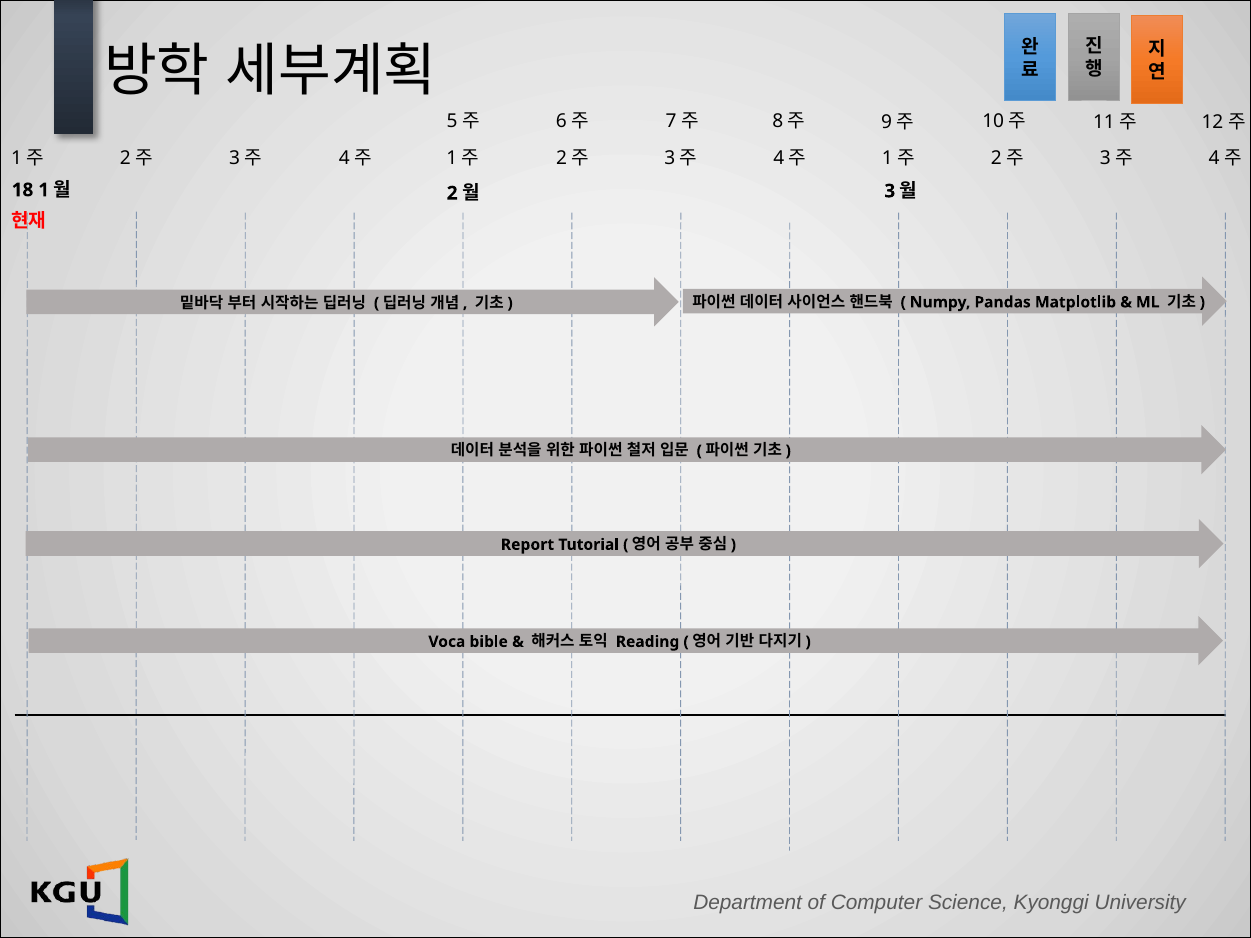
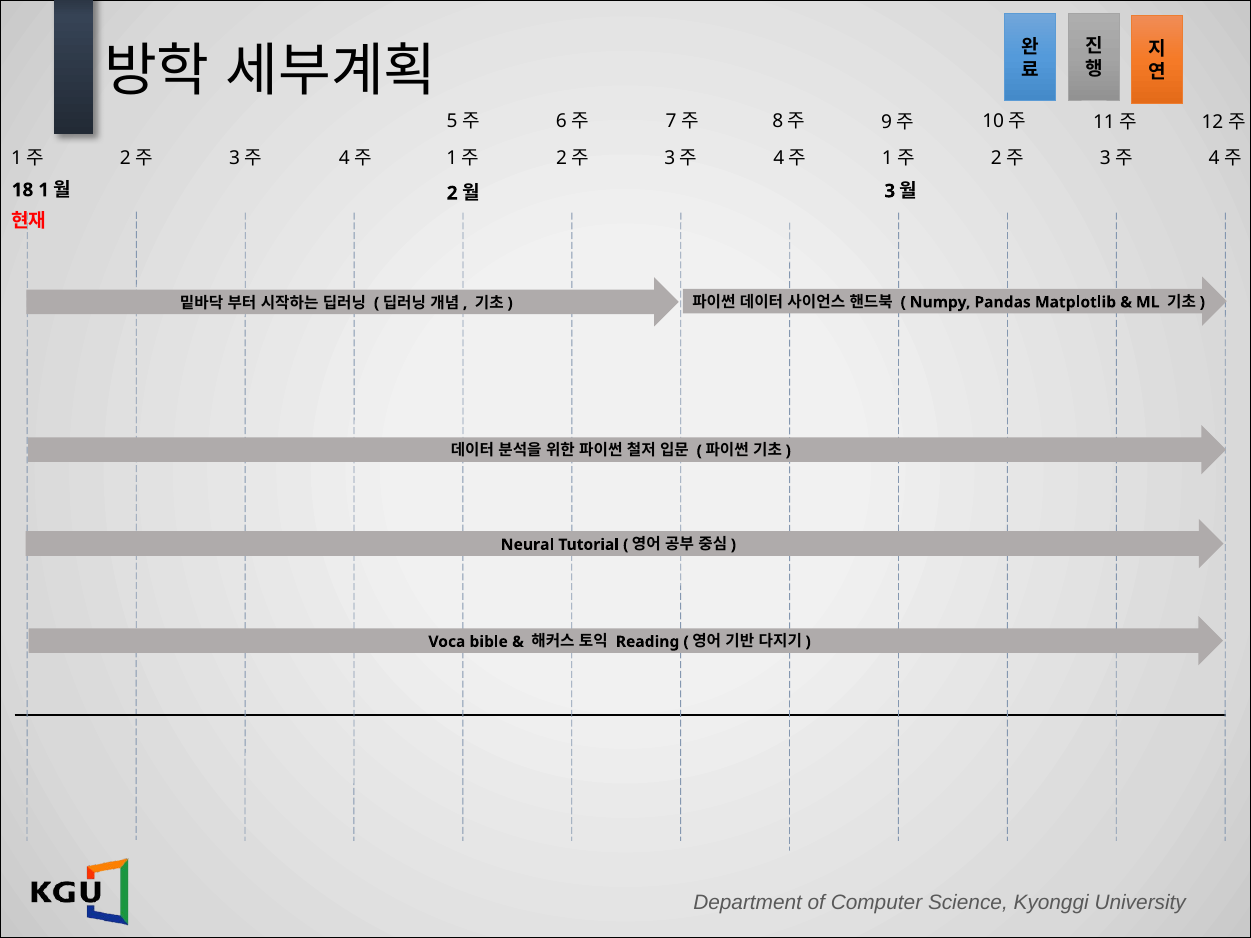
Report: Report -> Neural (527, 545)
